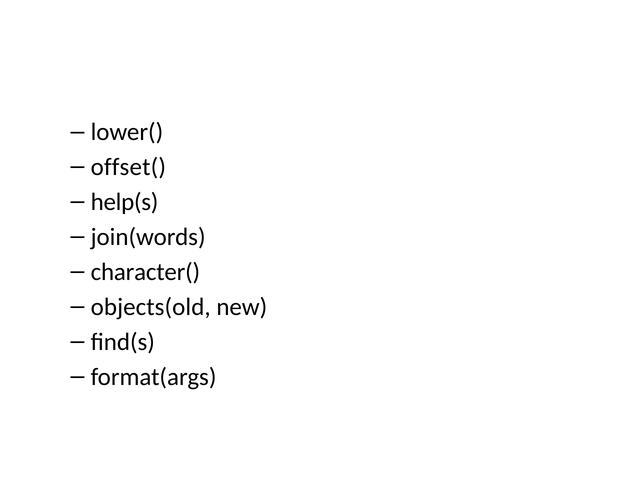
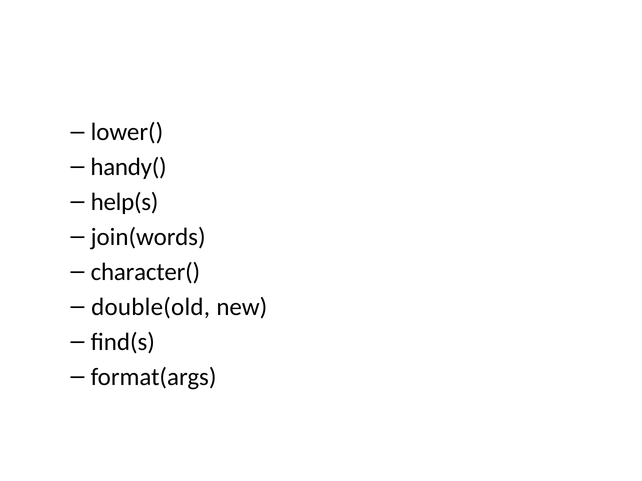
offset(: offset( -> handy( (129, 167)
objects(old: objects(old -> double(old (151, 307)
